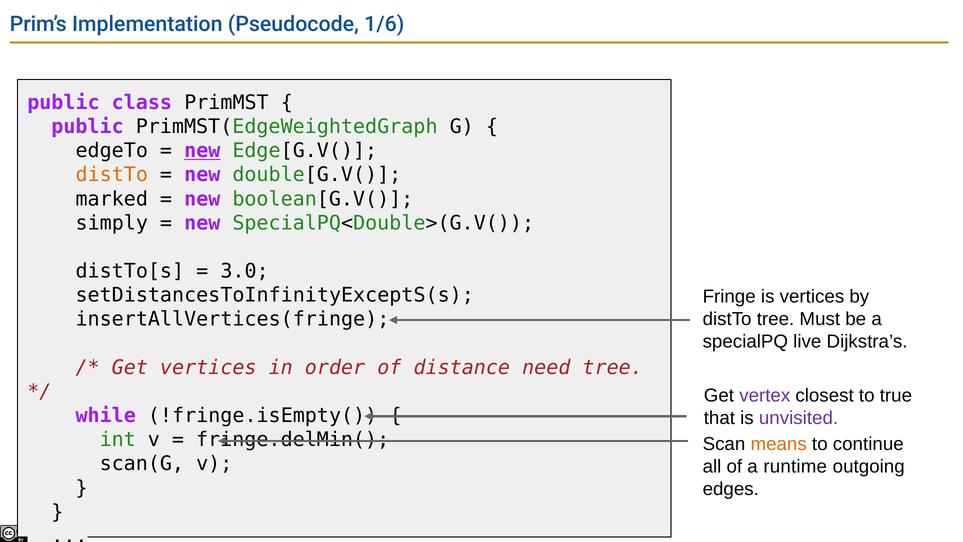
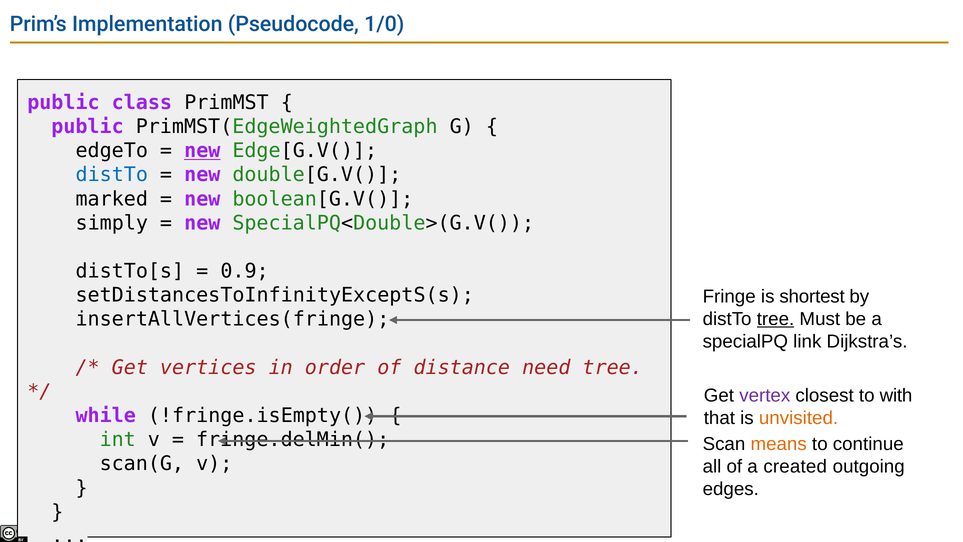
1/6: 1/6 -> 1/0 (384, 24)
distTo colour: orange -> blue (112, 175)
3.0: 3.0 -> 0.9 (245, 271)
is vertices: vertices -> shortest (812, 296)
tree underline: none -> present (776, 319)
live: live -> link (807, 341)
true: true -> with (896, 395)
unvisited colour: purple -> orange (799, 418)
runtime: runtime -> created (795, 467)
